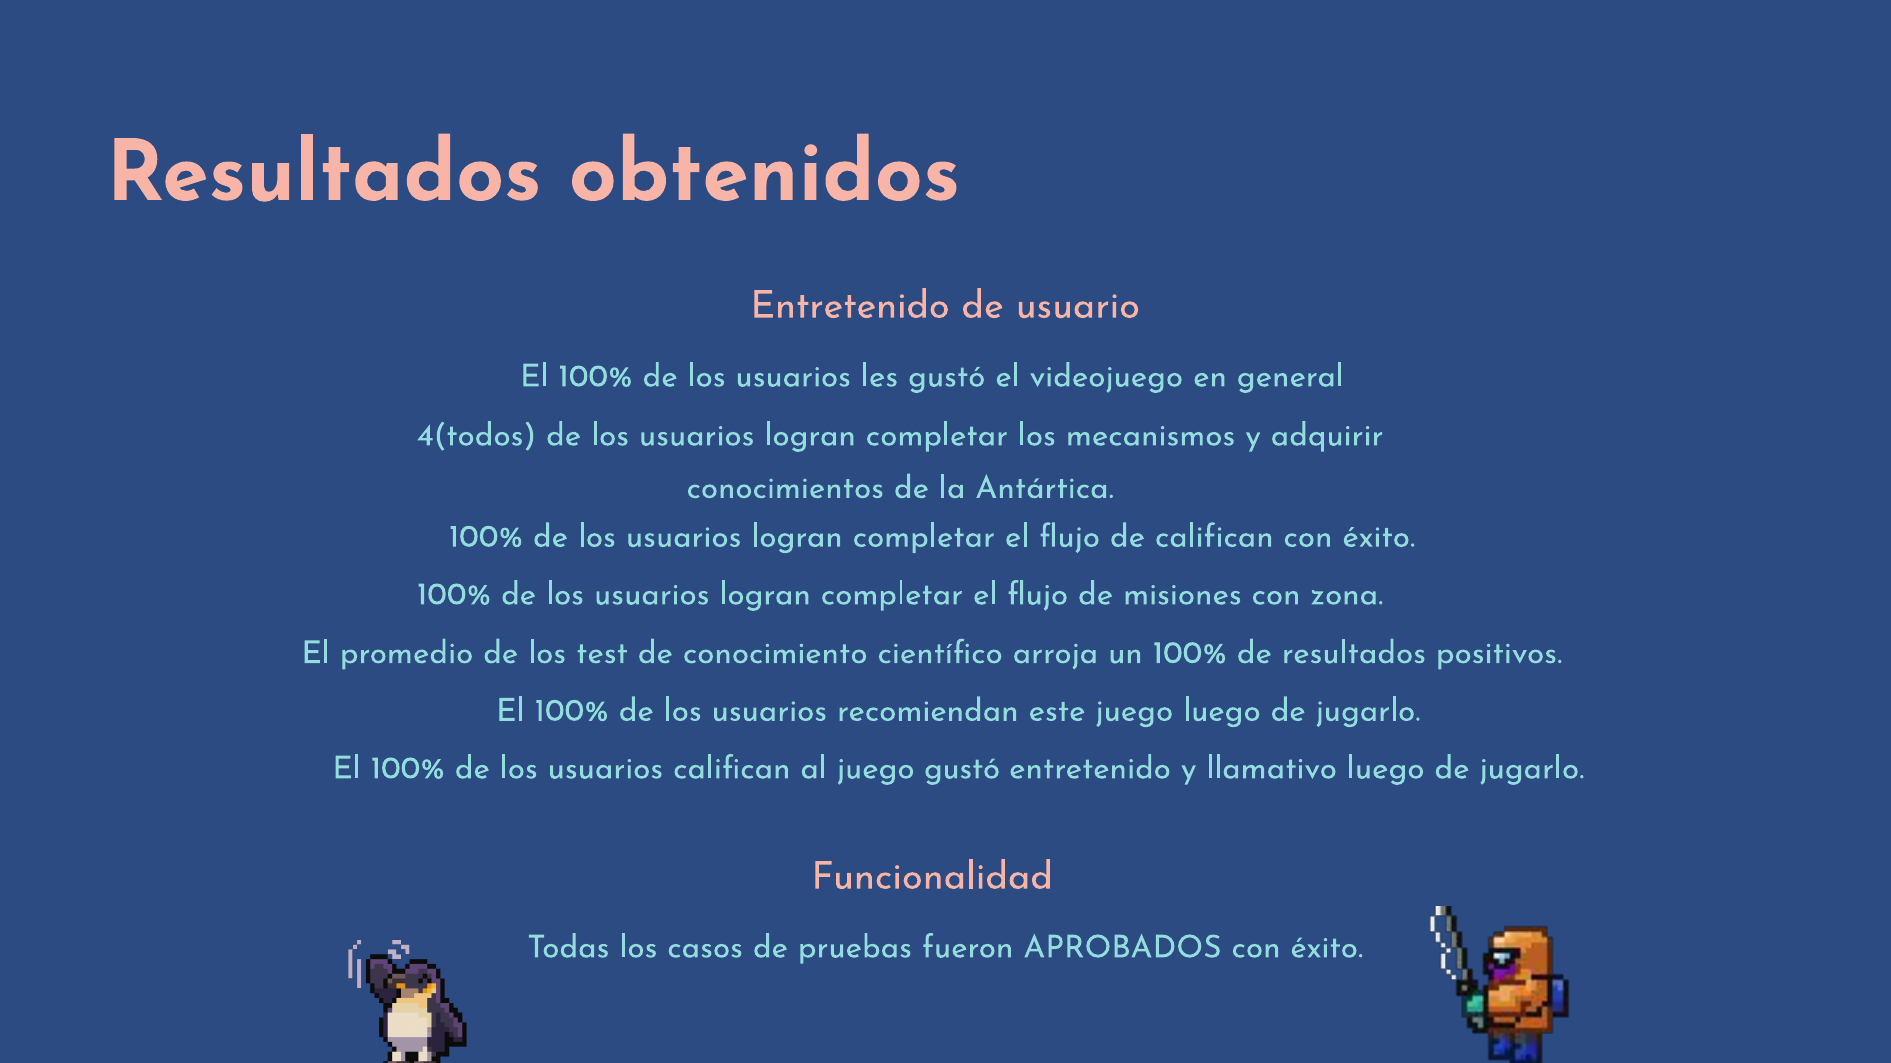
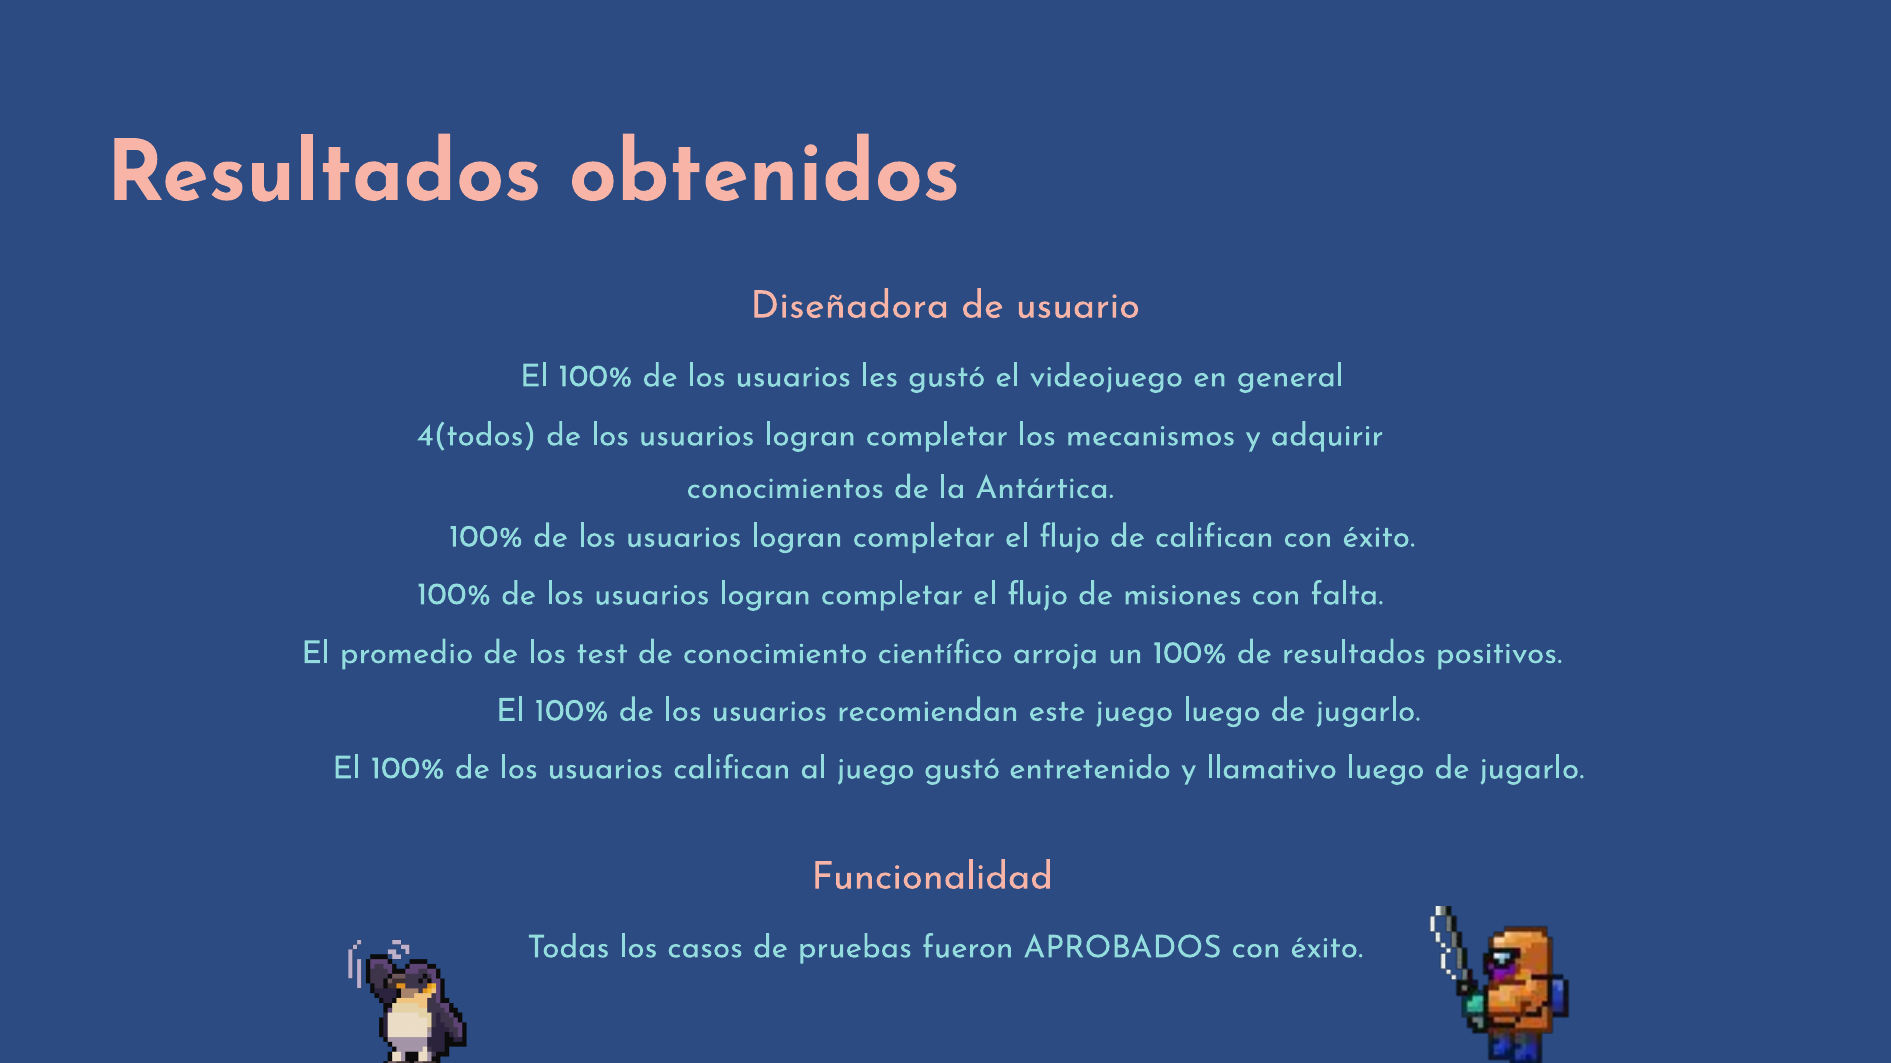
Entretenido: Entretenido -> Diseñadora (850, 305)
zona: zona -> falta (1347, 594)
